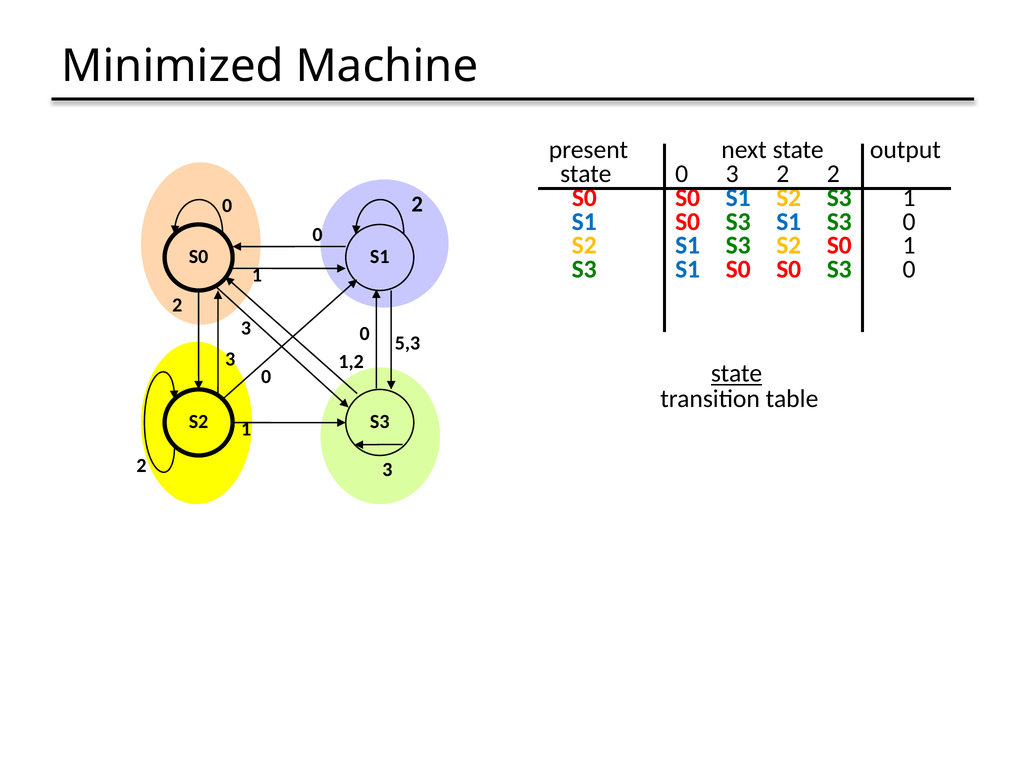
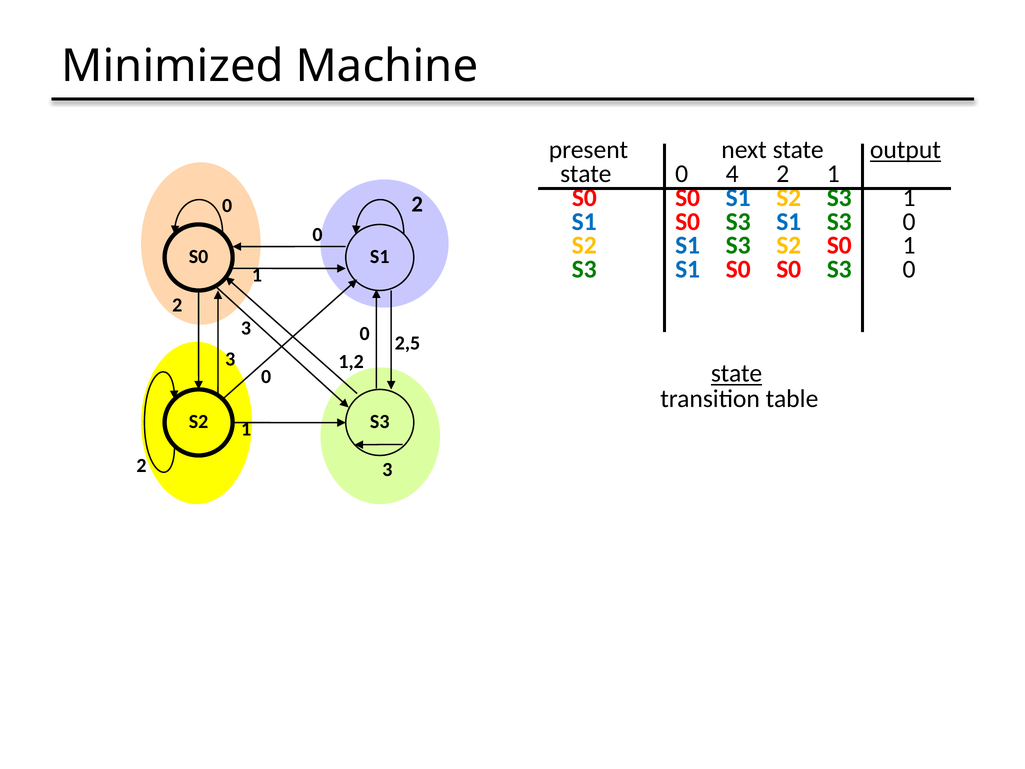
output underline: none -> present (905, 150)
state 0 3: 3 -> 4 (732, 174)
2: 2 -> 1 (833, 174)
5,3: 5,3 -> 2,5 (407, 343)
